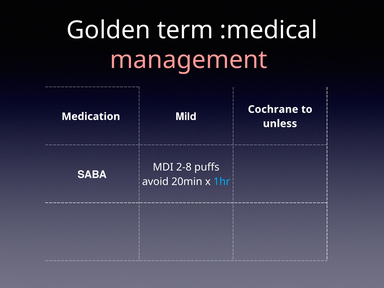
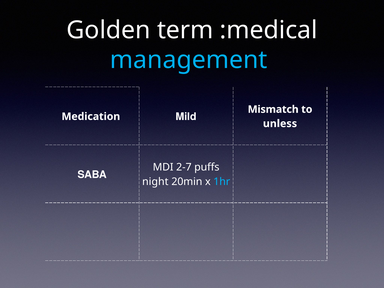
management colour: pink -> light blue (189, 60)
Cochrane: Cochrane -> Mismatch (273, 109)
2-8: 2-8 -> 2-7 (184, 167)
avoid: avoid -> night (155, 182)
